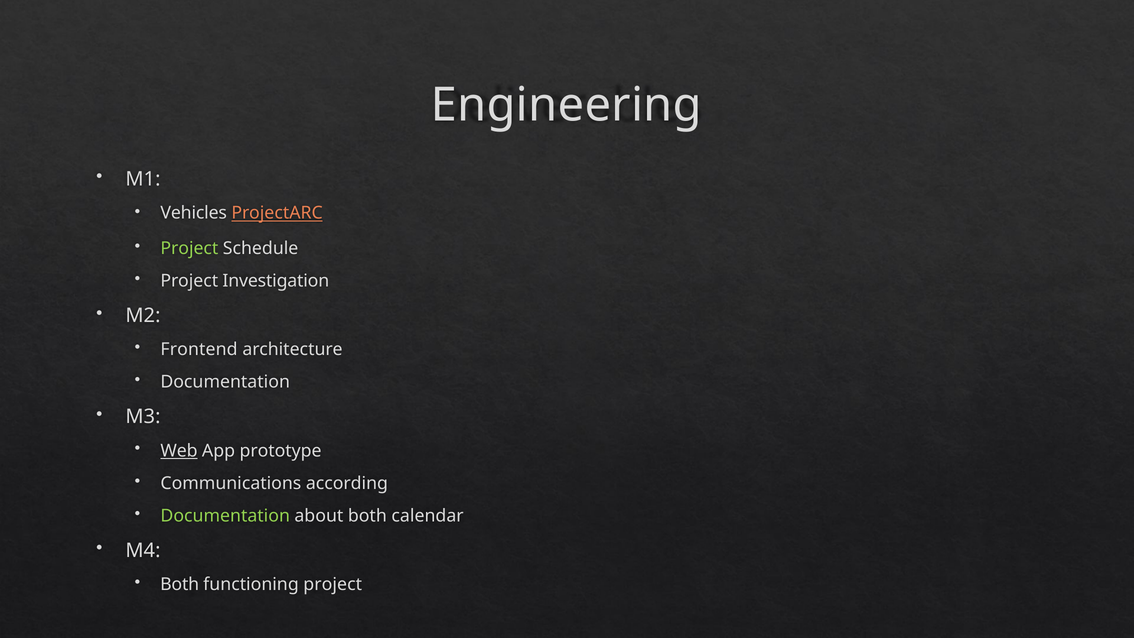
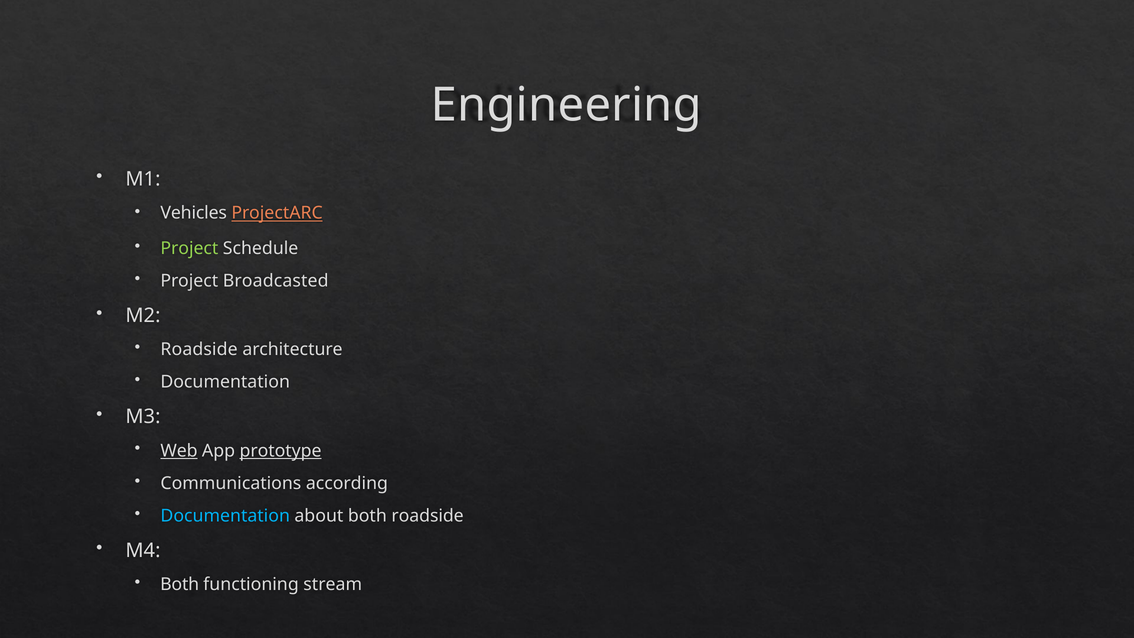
Investigation: Investigation -> Broadcasted (276, 281)
Frontend: Frontend -> Roadside (199, 349)
prototype underline: none -> present (281, 451)
Documentation colour: light green -> light blue (225, 516)
both calendar: calendar -> roadside (428, 516)
functioning project: project -> stream (333, 584)
